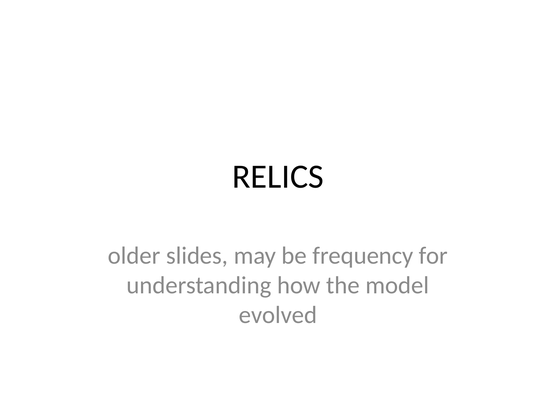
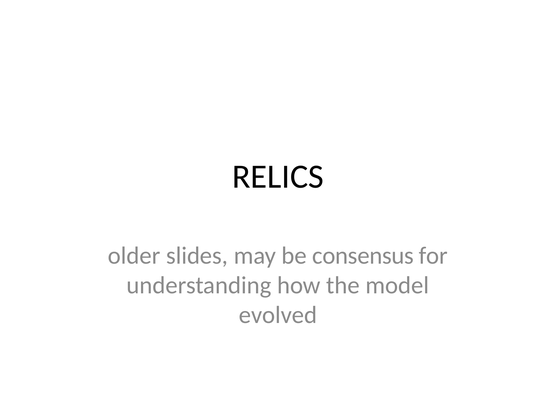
frequency: frequency -> consensus (363, 256)
